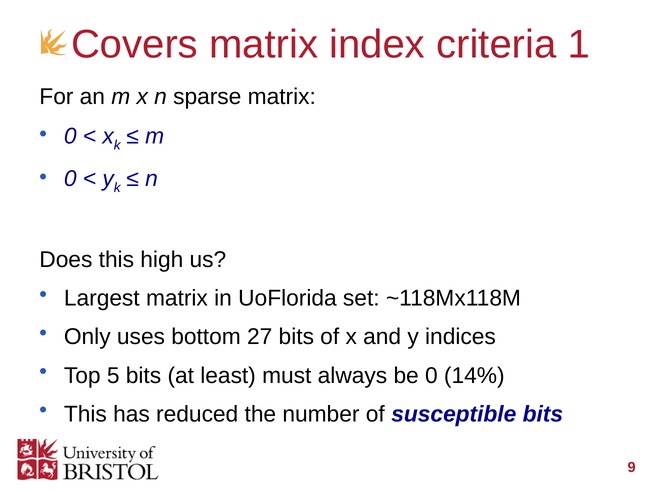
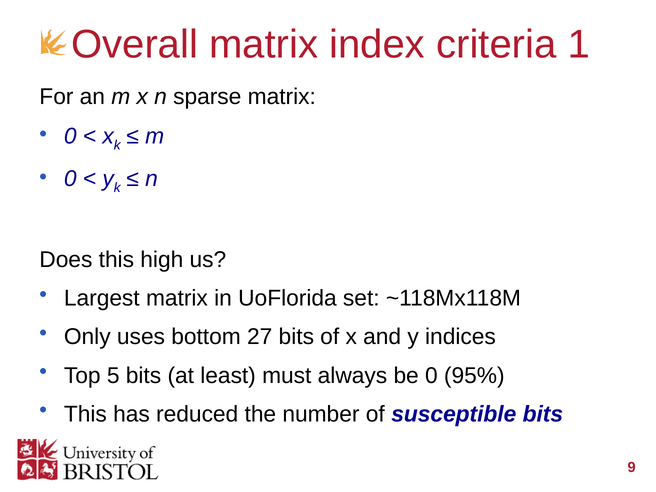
Covers: Covers -> Overall (134, 44)
14%: 14% -> 95% (474, 376)
